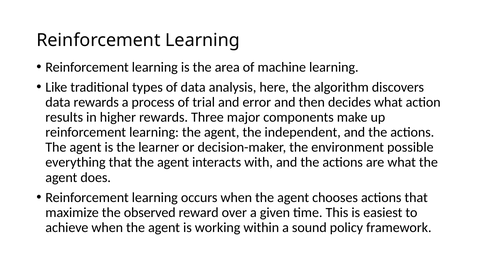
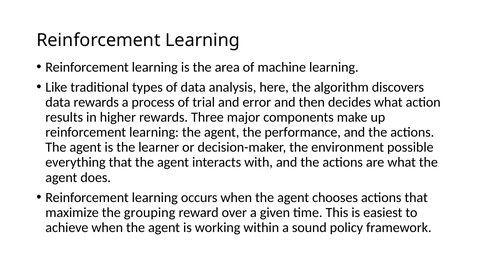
independent: independent -> performance (303, 132)
observed: observed -> grouping (150, 212)
